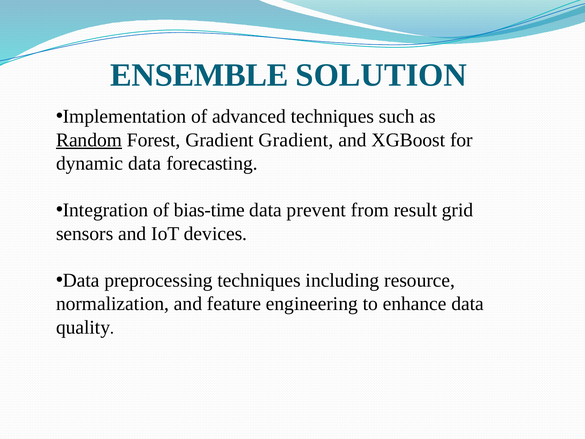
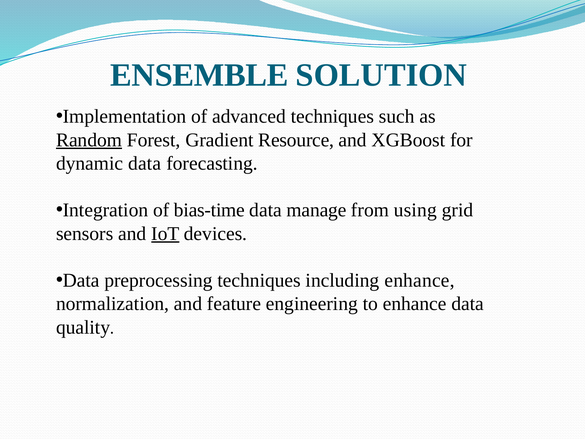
Gradient Gradient: Gradient -> Resource (296, 140)
prevent: prevent -> manage (316, 210)
result: result -> using (415, 210)
IoT underline: none -> present (165, 233)
including resource: resource -> enhance (420, 280)
